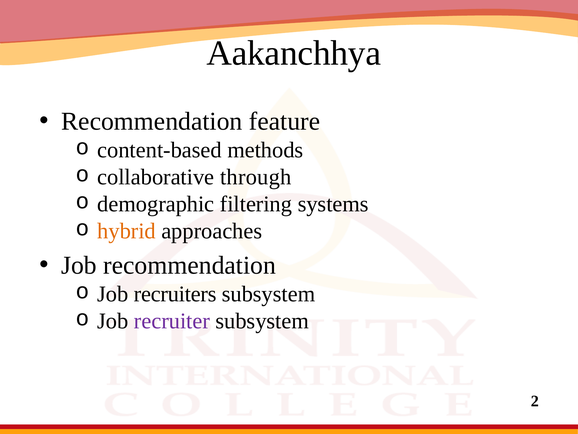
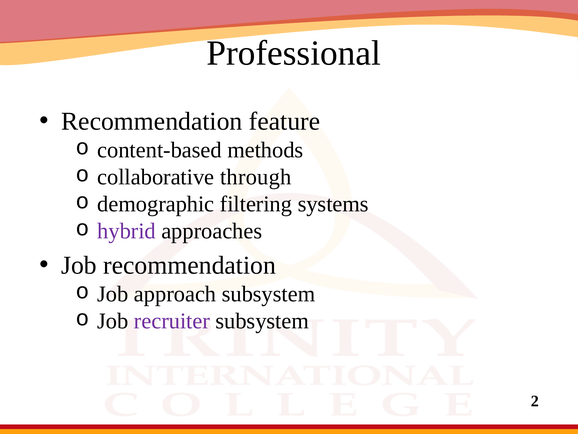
Aakanchhya: Aakanchhya -> Professional (294, 53)
hybrid colour: orange -> purple (127, 231)
recruiters: recruiters -> approach (175, 294)
